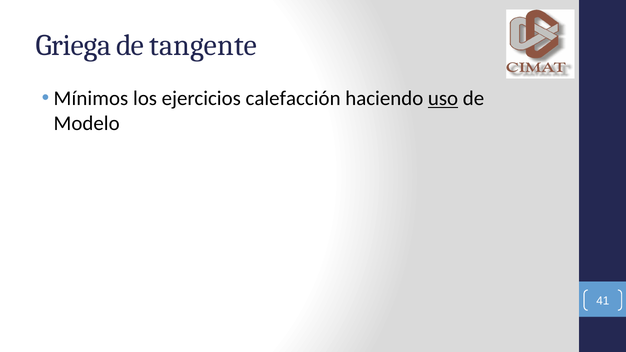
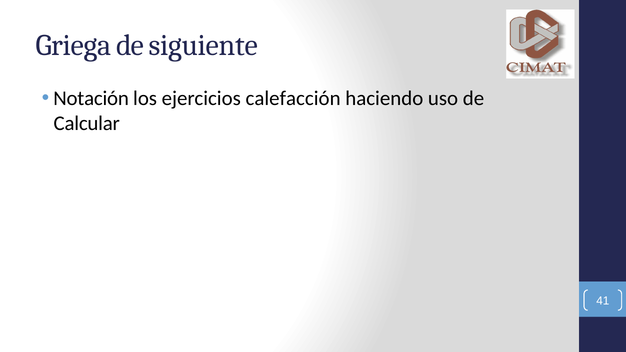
tangente: tangente -> siguiente (203, 46)
Mínimos: Mínimos -> Notación (91, 99)
uso underline: present -> none (443, 99)
Modelo: Modelo -> Calcular (87, 124)
